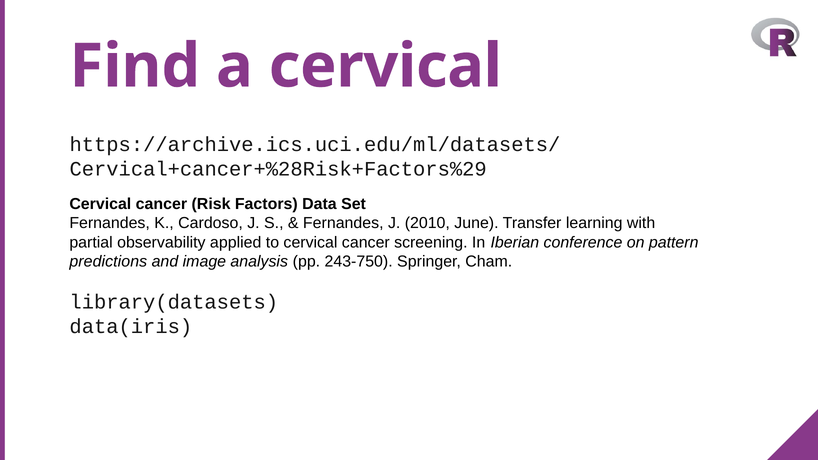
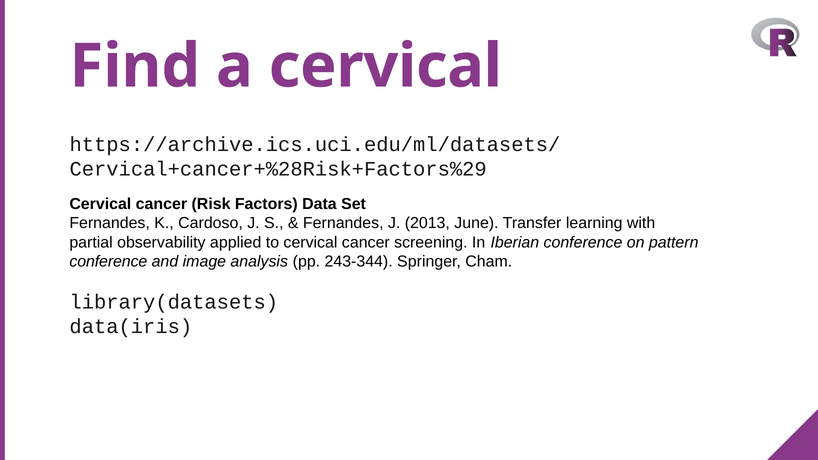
2010: 2010 -> 2013 (427, 223)
predictions: predictions -> conference (108, 261)
243-750: 243-750 -> 243-344 (359, 261)
